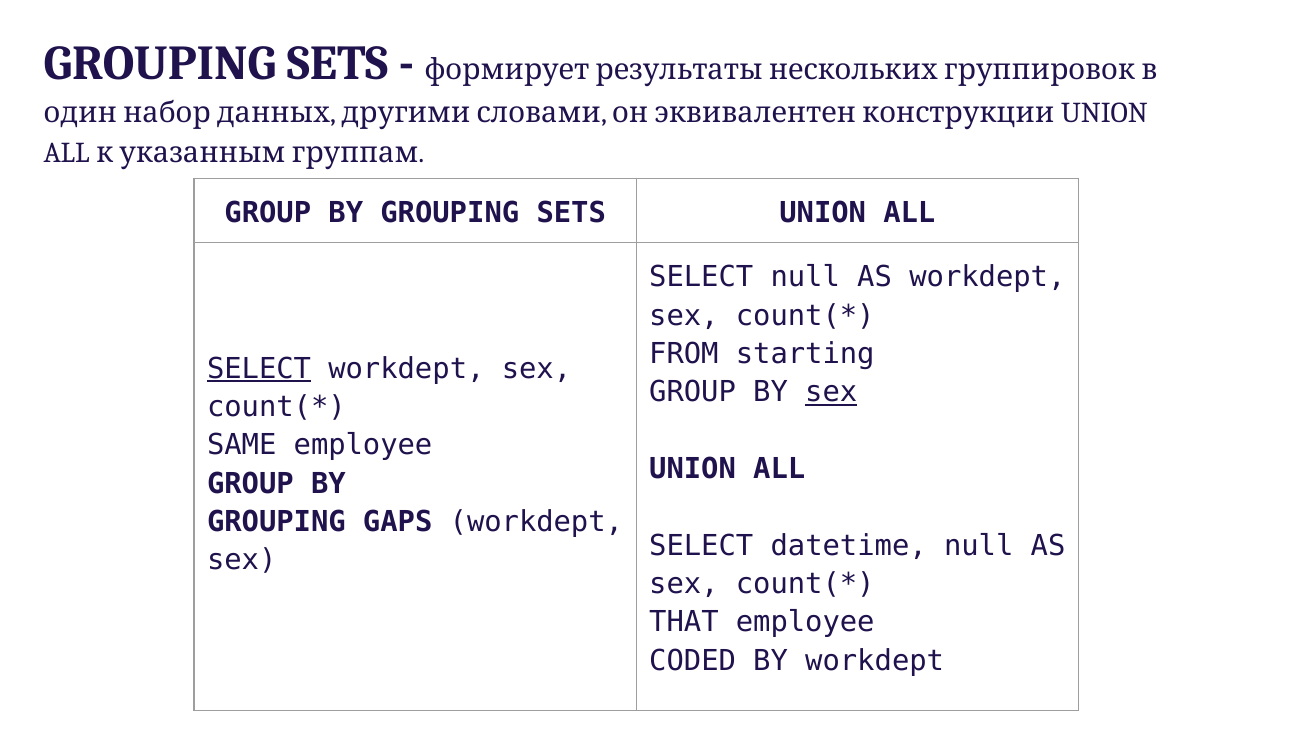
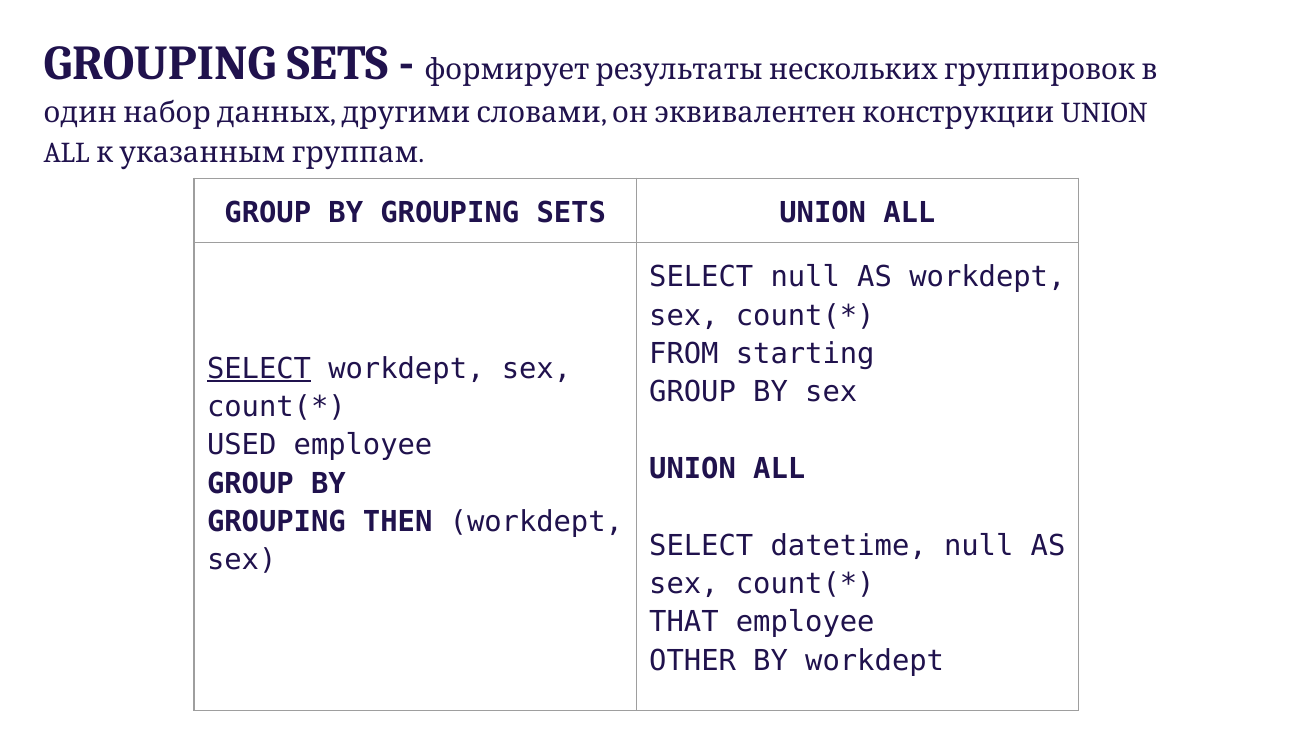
sex underline: present -> none (831, 393)
SAME: SAME -> USED (242, 445)
GAPS: GAPS -> THEN (398, 522)
CODED: CODED -> OTHER (693, 661)
